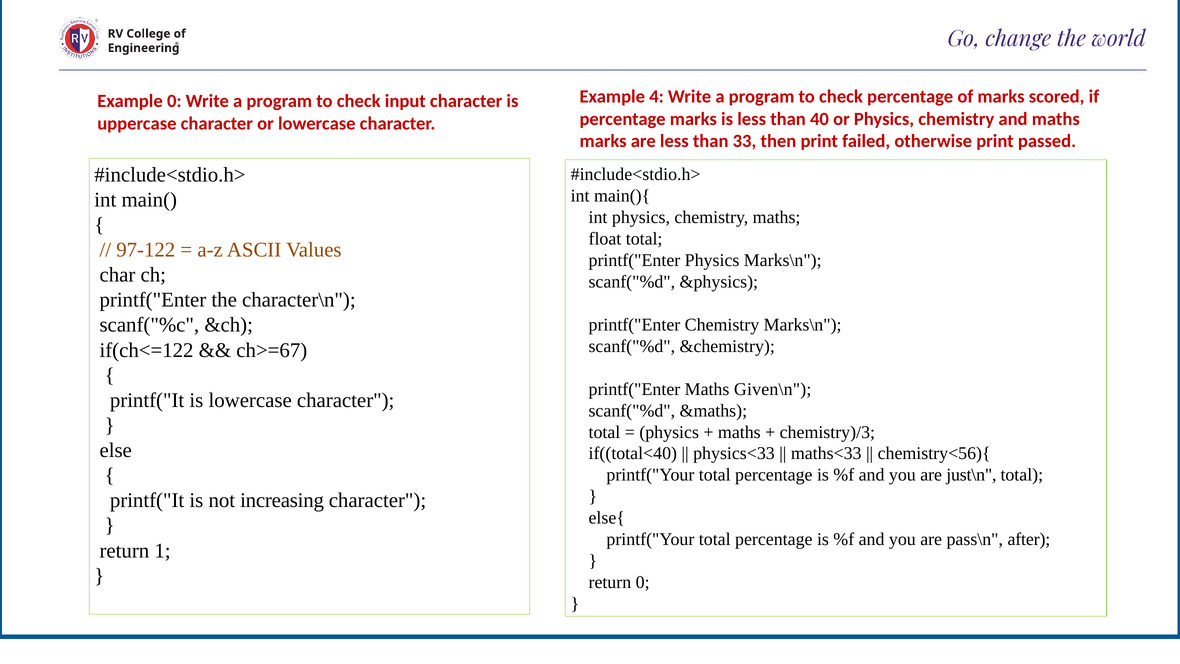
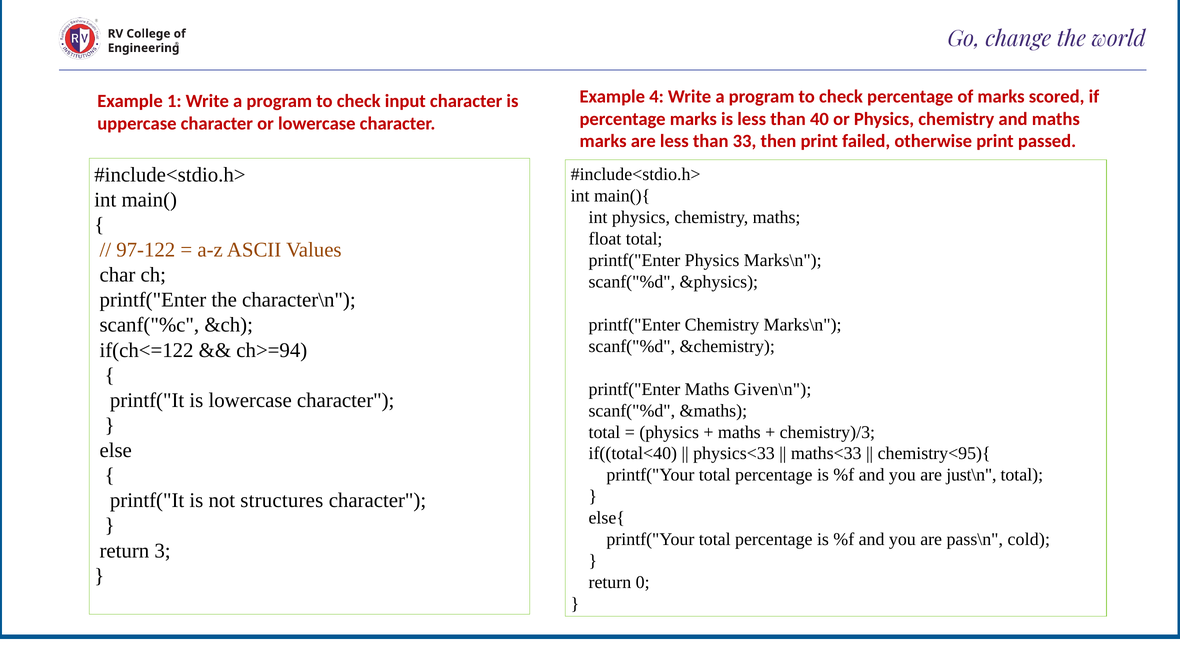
Example 0: 0 -> 1 (174, 101)
ch>=67: ch>=67 -> ch>=94 (272, 350)
chemistry<56){: chemistry<56){ -> chemistry<95){ (934, 453)
increasing: increasing -> structures (282, 500)
after: after -> cold (1029, 539)
1: 1 -> 3 (163, 550)
